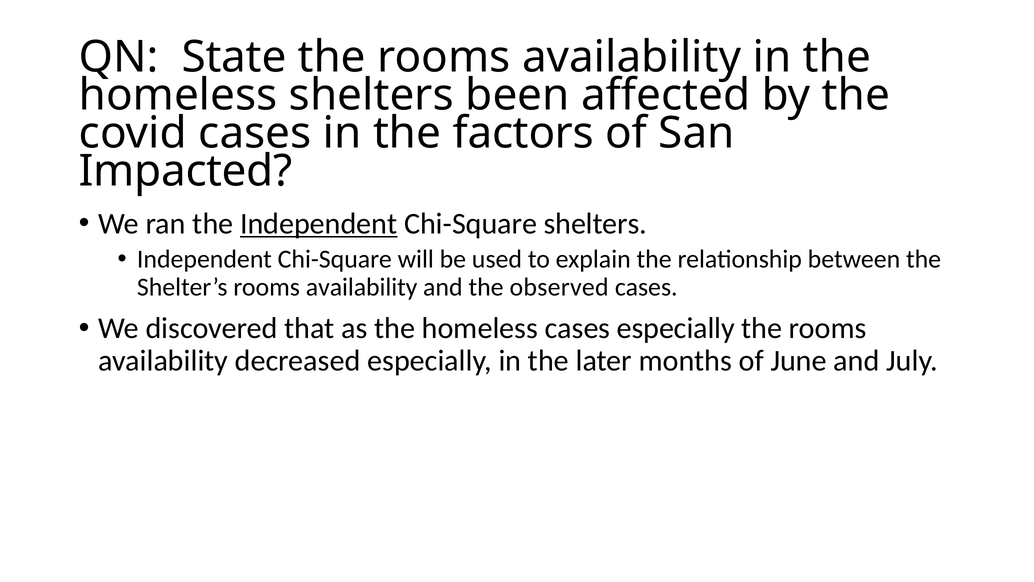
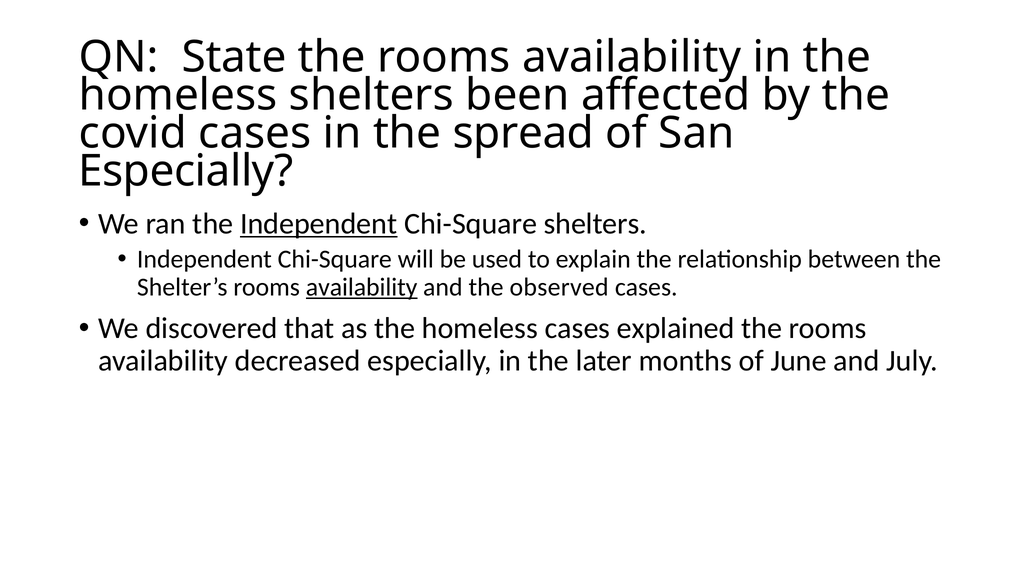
factors: factors -> spread (523, 133)
Impacted: Impacted -> Especially (186, 171)
availability underline: none -> present (362, 287)
cases especially: especially -> explained (676, 328)
